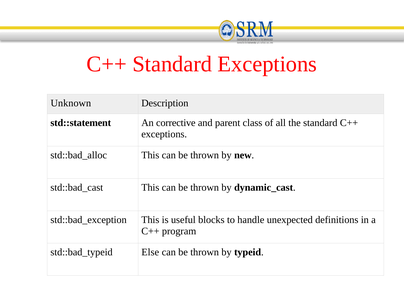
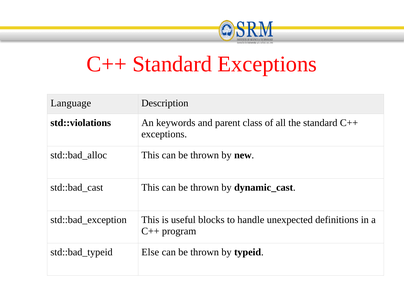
Unknown: Unknown -> Language (71, 103)
std::statement: std::statement -> std::violations (81, 123)
corrective: corrective -> keywords (176, 123)
